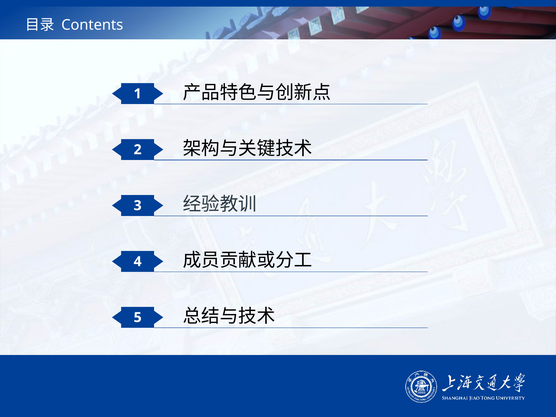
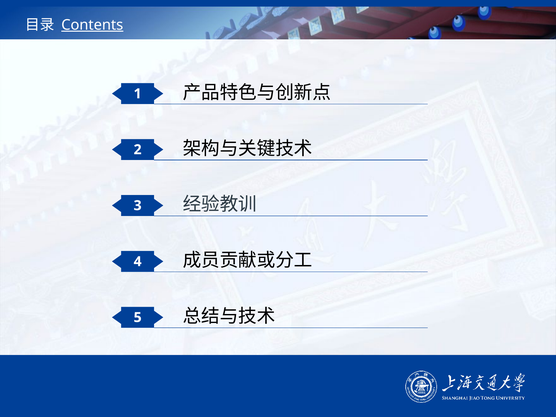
Contents underline: none -> present (92, 25)
